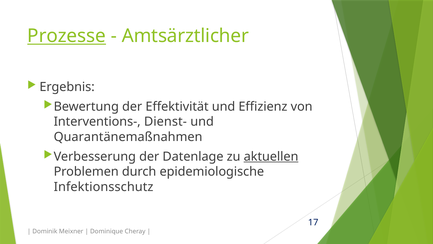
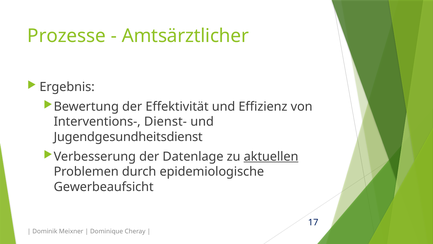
Prozesse underline: present -> none (67, 36)
Quarantänemaßnahmen: Quarantänemaßnahmen -> Jugendgesundheitsdienst (128, 137)
Infektionsschutz: Infektionsschutz -> Gewerbeaufsicht (104, 187)
